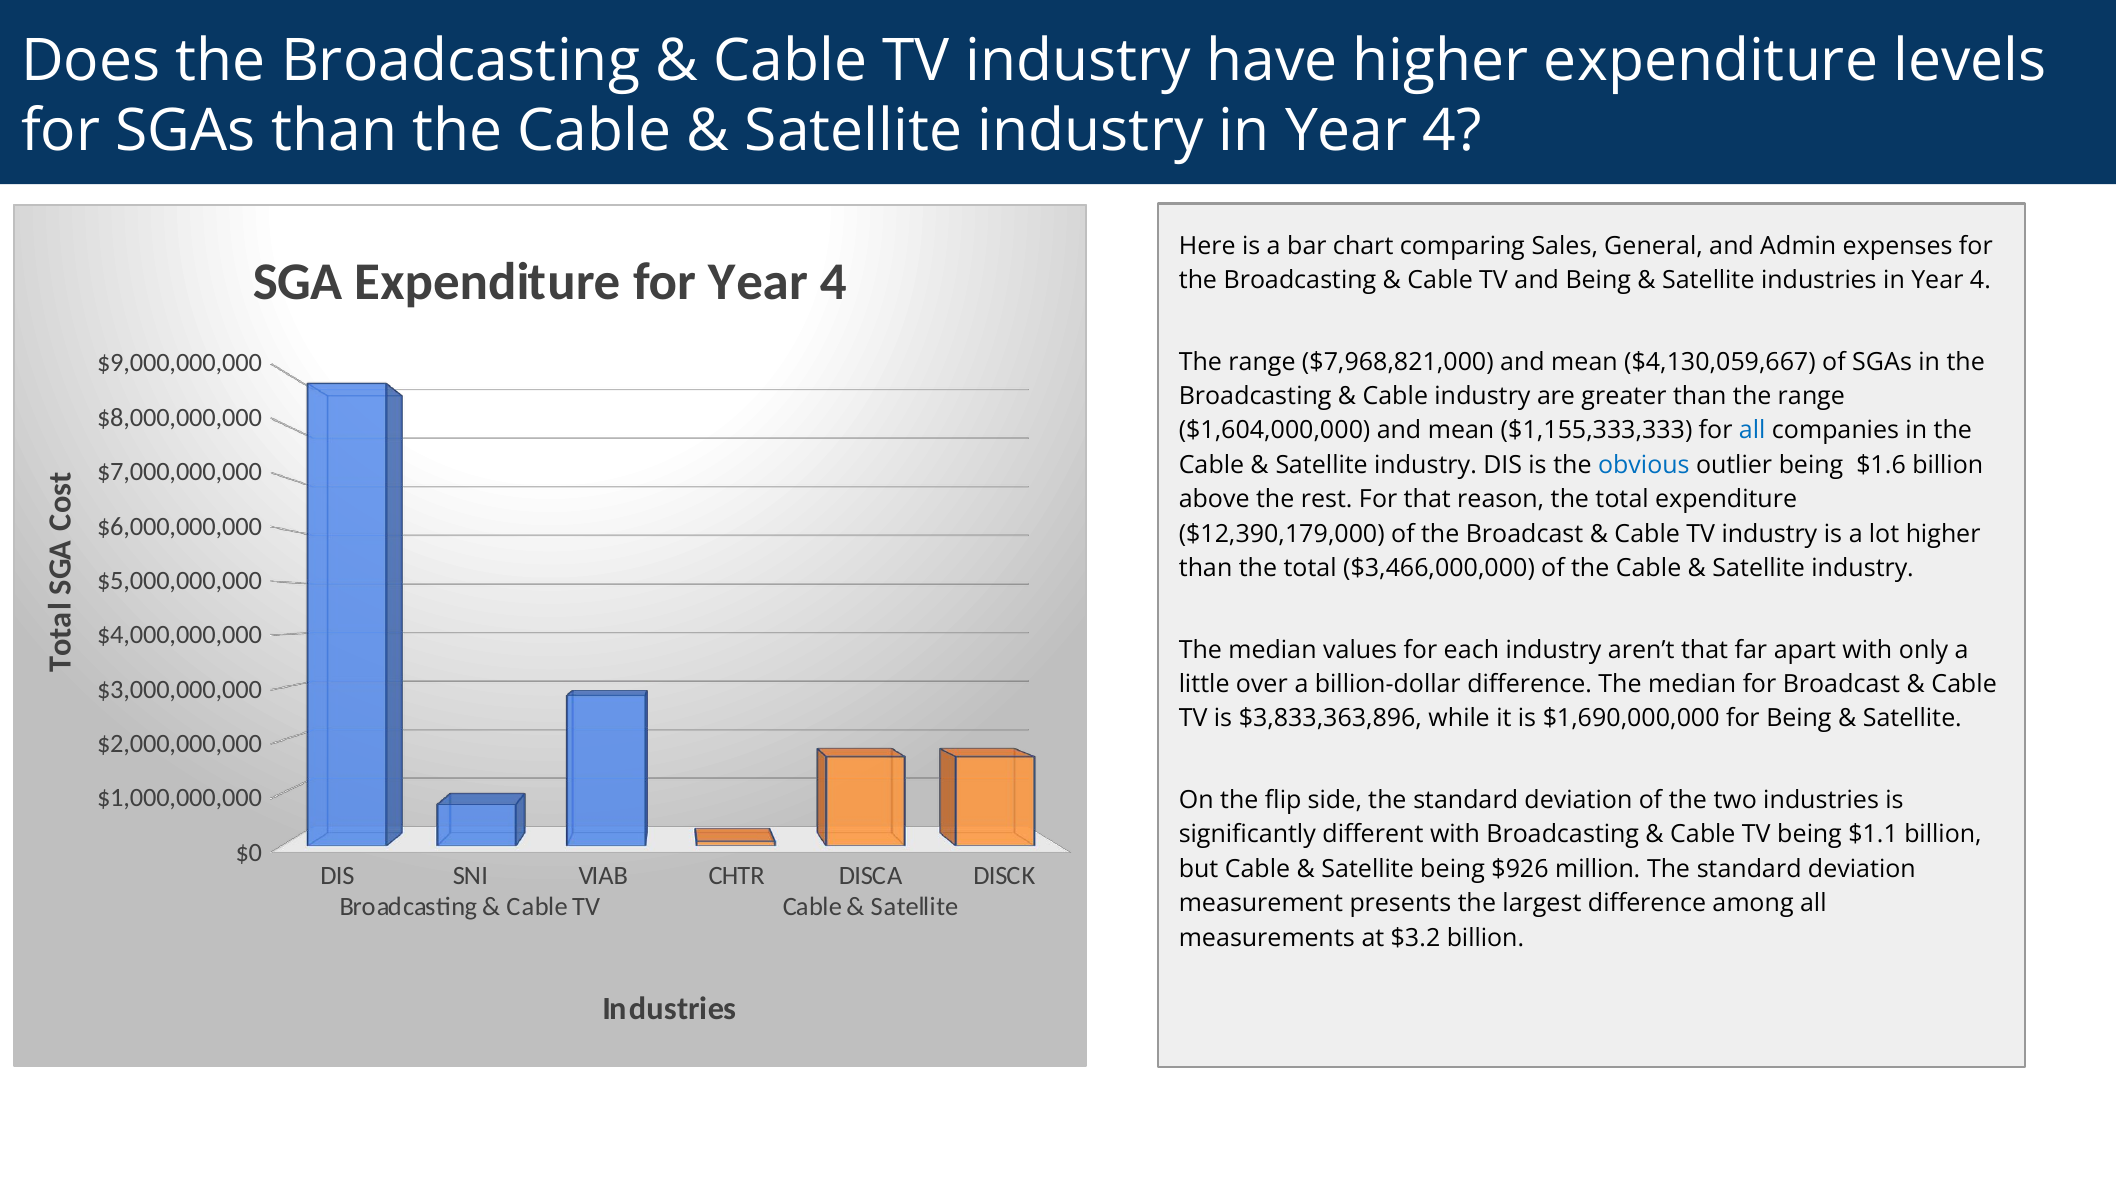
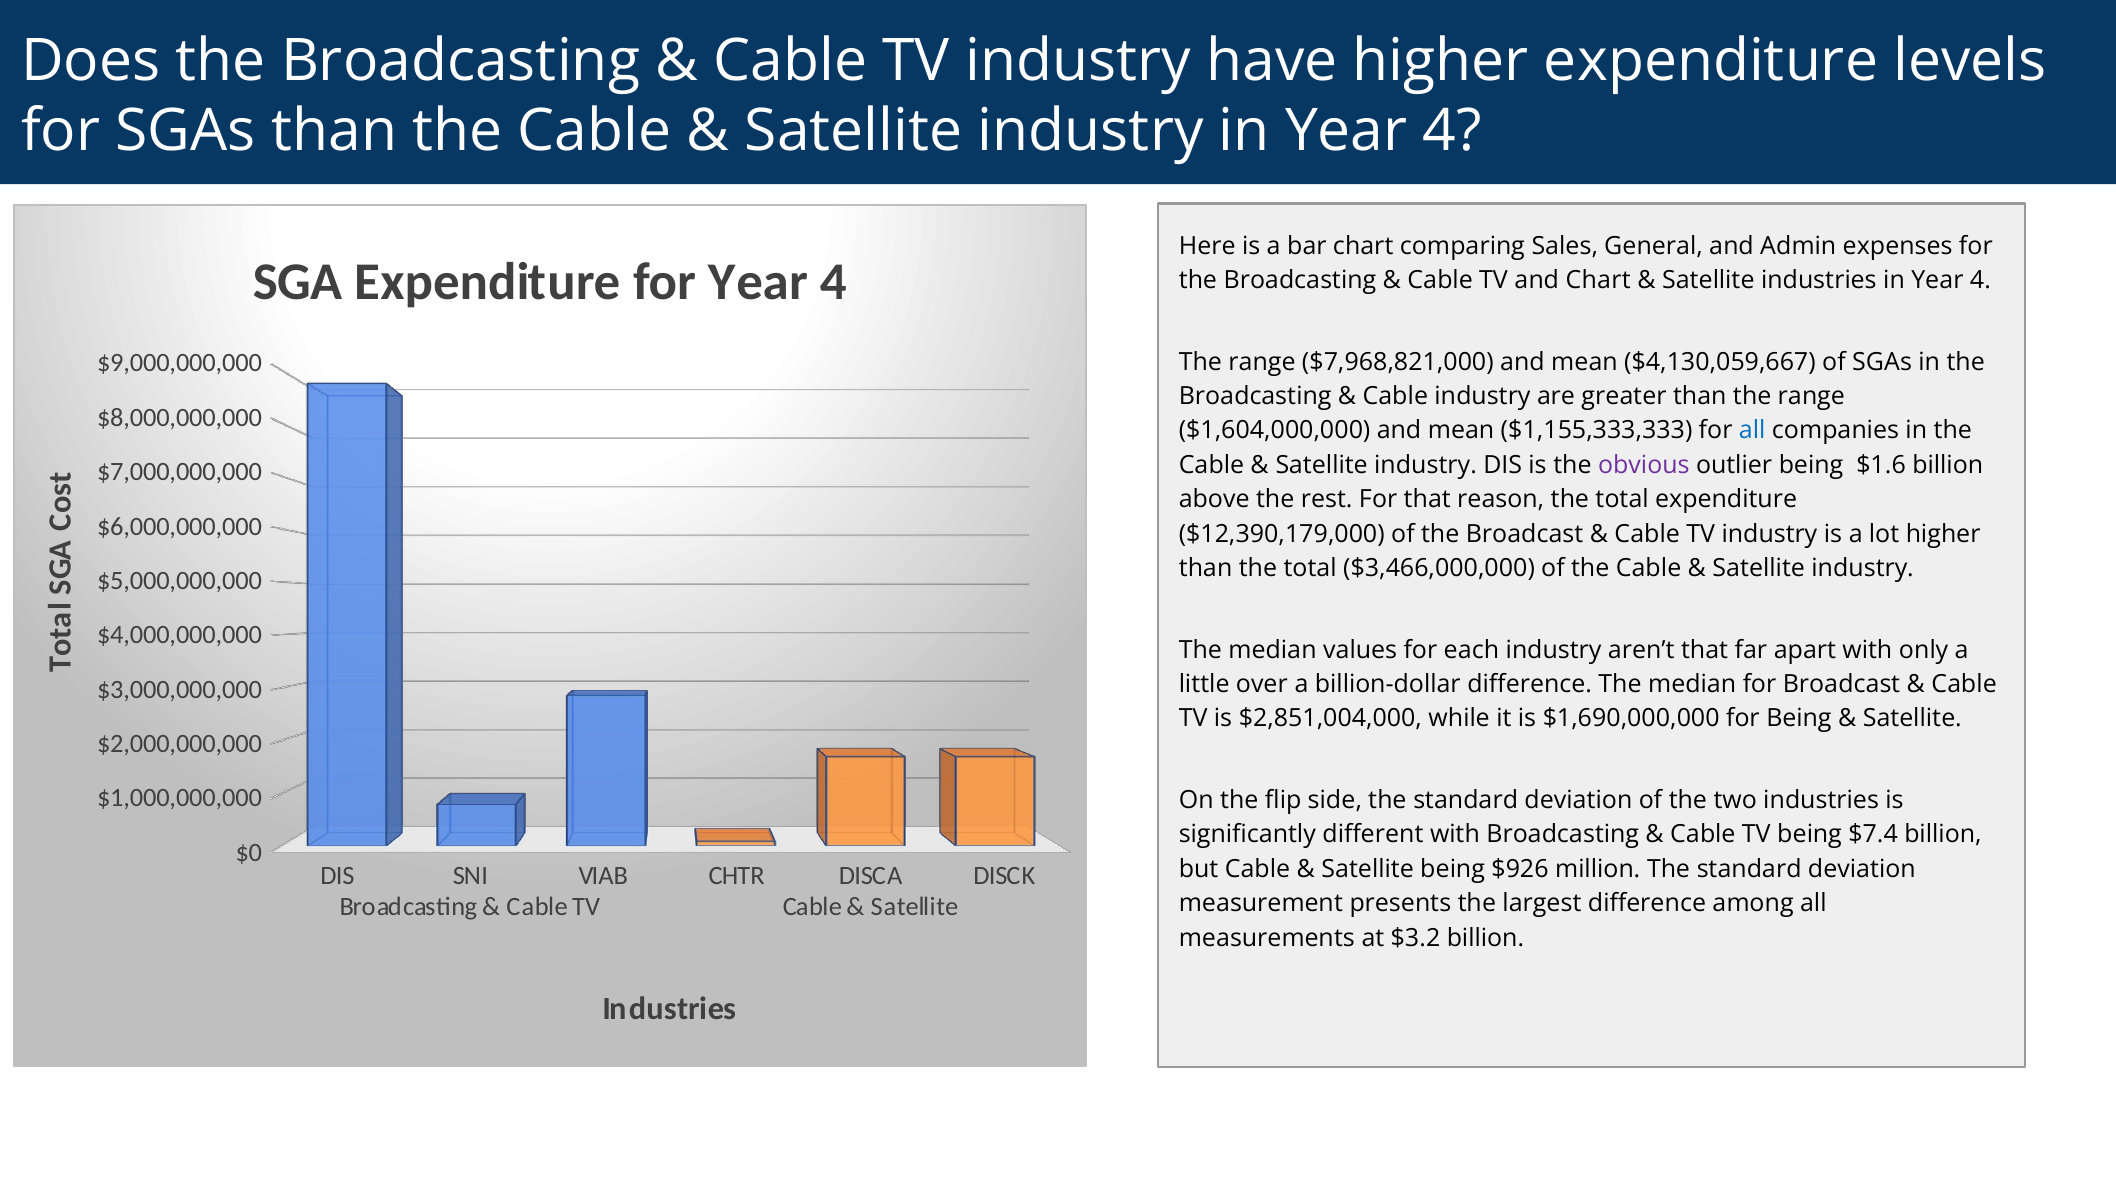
and Being: Being -> Chart (1598, 280)
obvious colour: blue -> purple (1644, 465)
$3,833,363,896: $3,833,363,896 -> $2,851,004,000 (1330, 718)
$1.1: $1.1 -> $7.4 (1873, 834)
